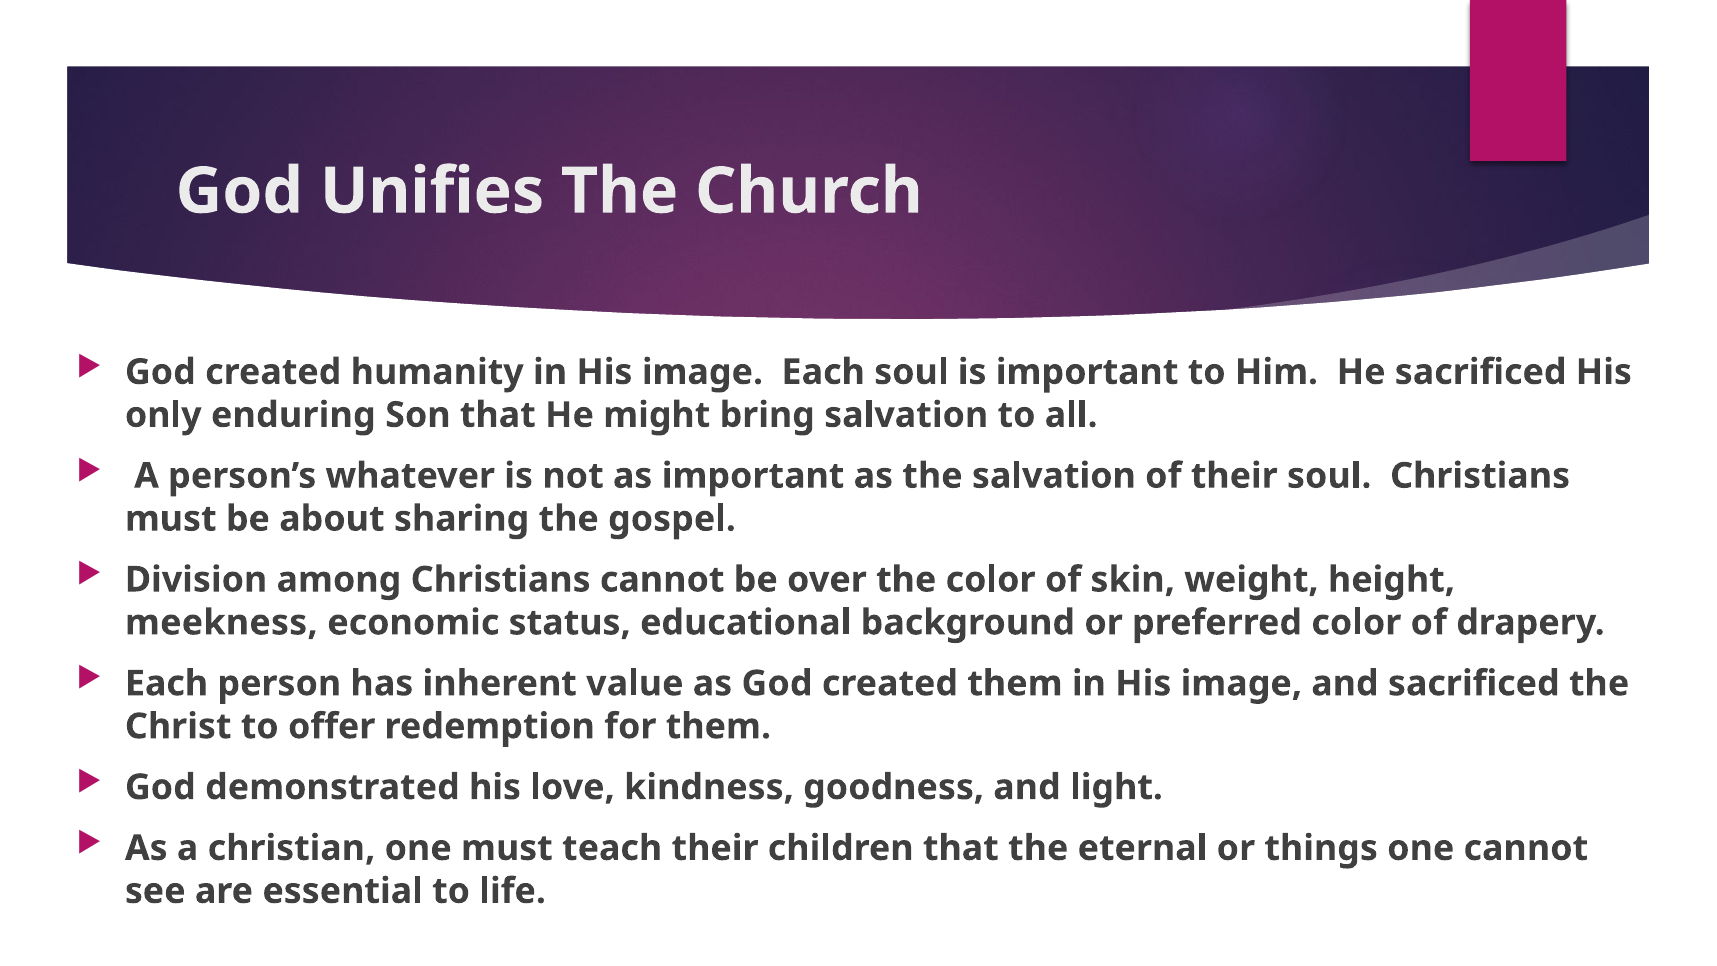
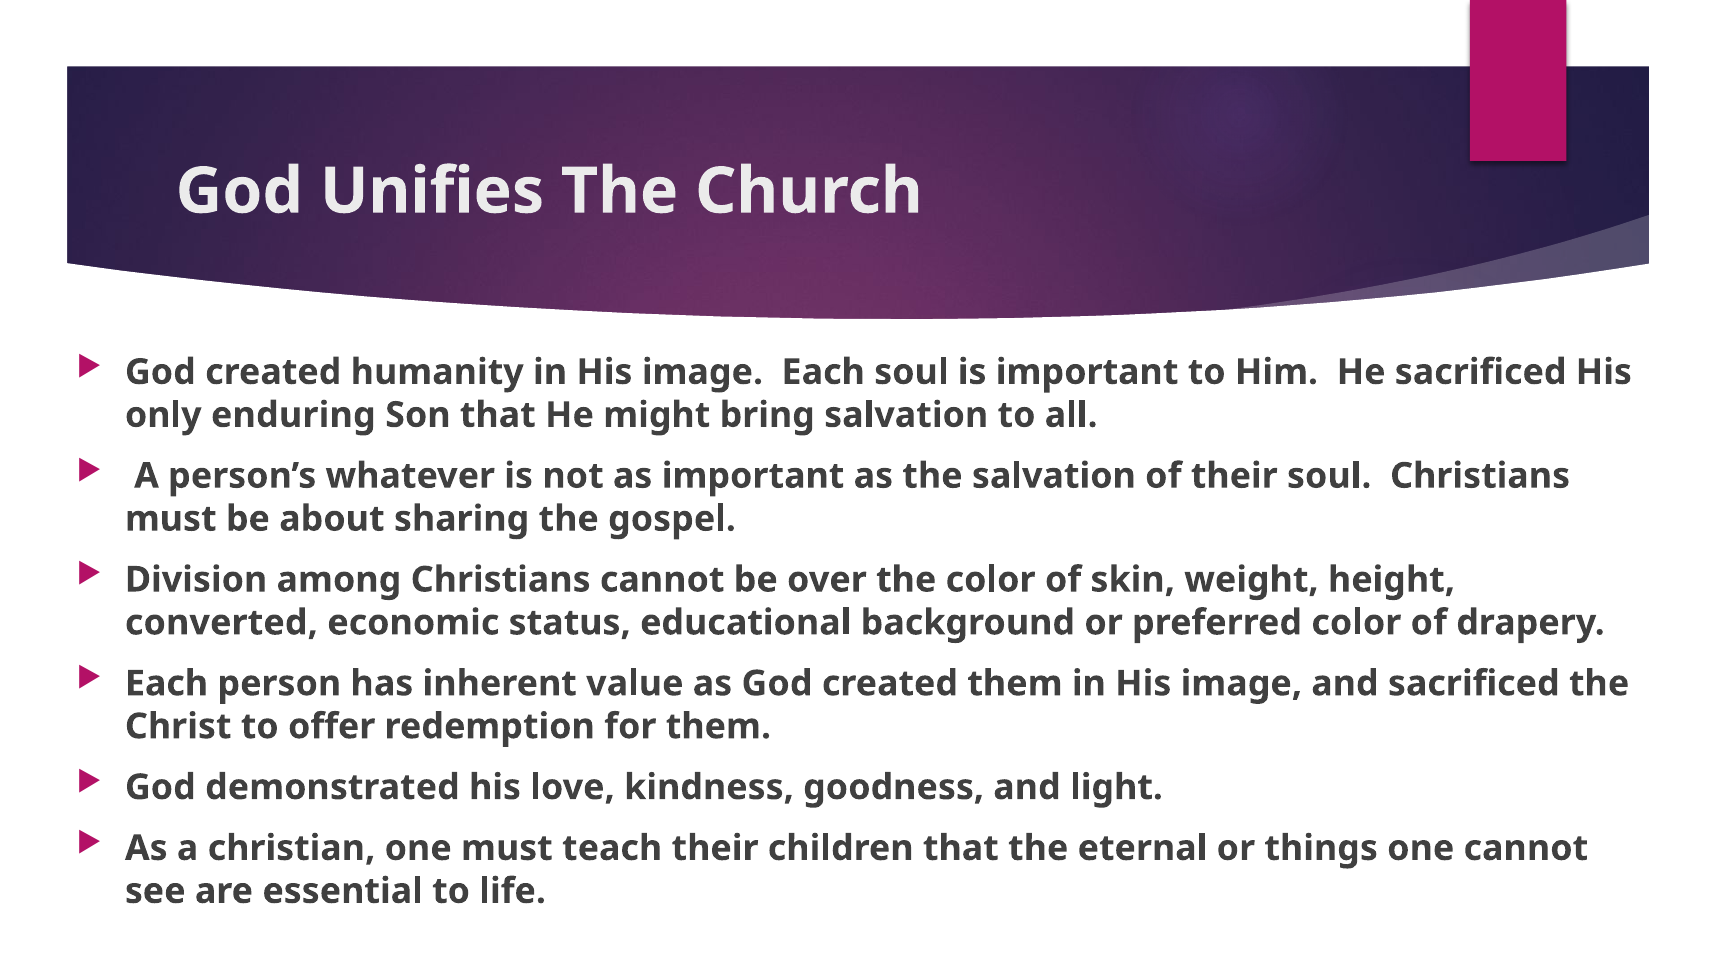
meekness: meekness -> converted (221, 623)
